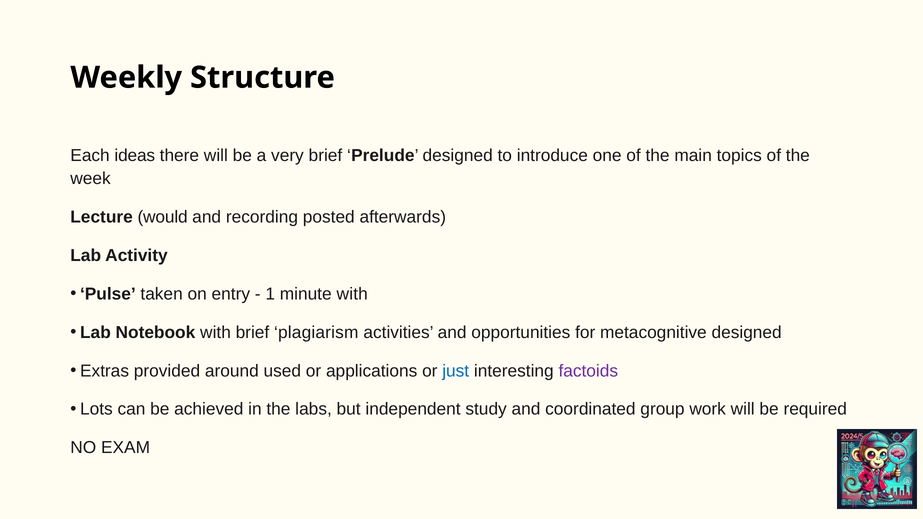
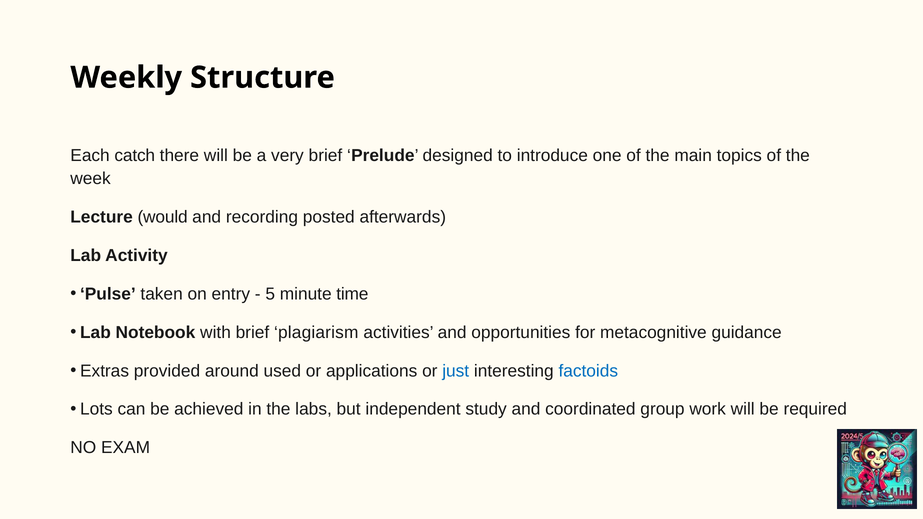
ideas: ideas -> catch (135, 156)
1: 1 -> 5 (270, 294)
minute with: with -> time (352, 294)
metacognitive designed: designed -> guidance (747, 332)
factoids colour: purple -> blue (588, 371)
